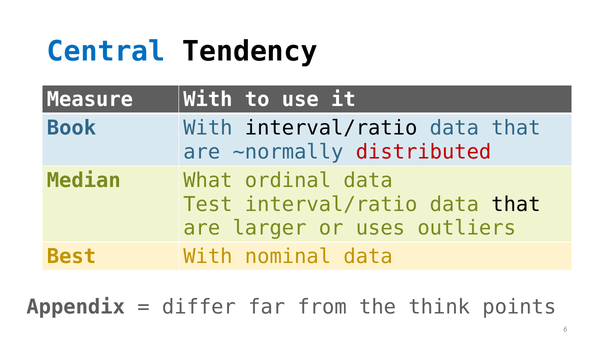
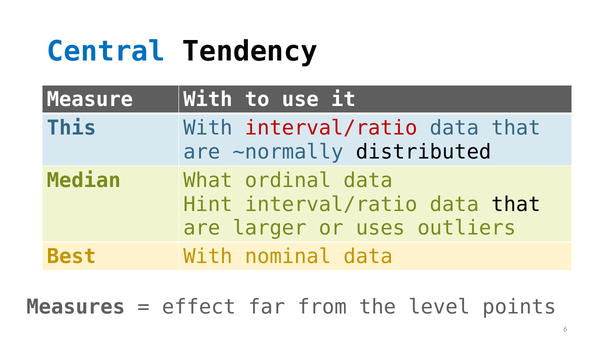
Book: Book -> This (71, 128)
interval/ratio colour: black -> red (331, 128)
distributed colour: red -> black (424, 152)
Test: Test -> Hint (208, 204)
Appendix: Appendix -> Measures (76, 308)
differ: differ -> effect (199, 308)
think: think -> level (439, 308)
